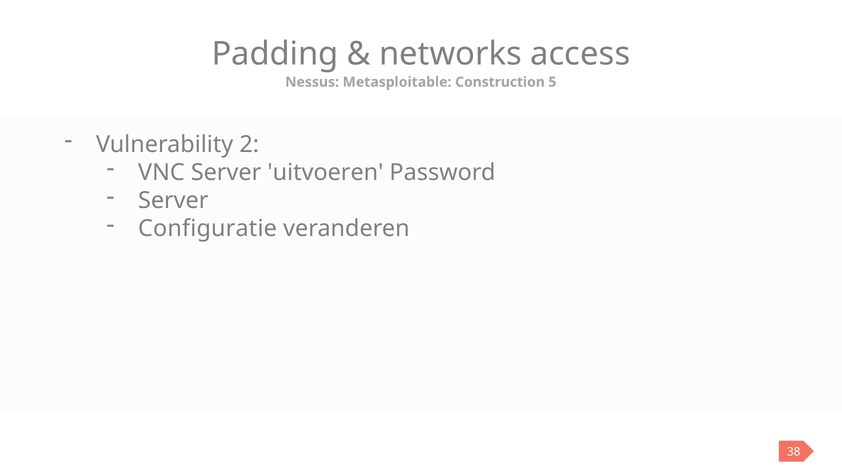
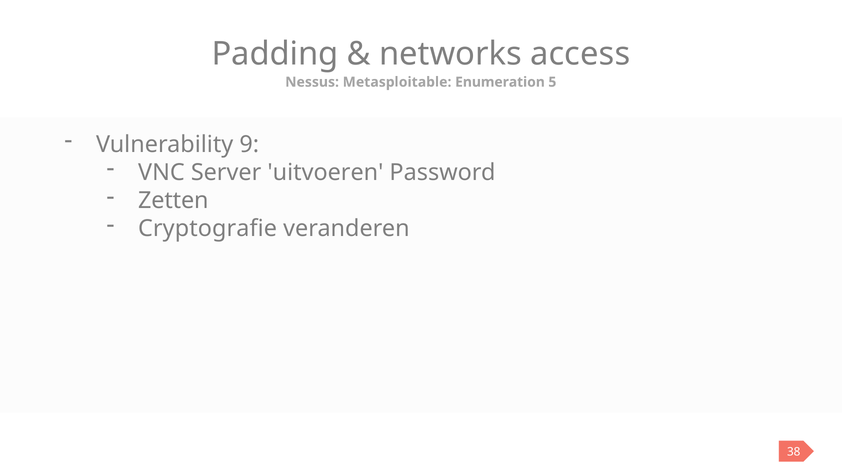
Construction: Construction -> Enumeration (500, 82)
2: 2 -> 9 (249, 144)
Server: Server -> Zetten (173, 200)
Configuratie: Configuratie -> Cryptografie (208, 229)
